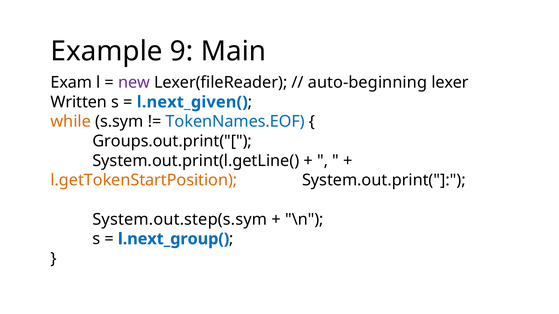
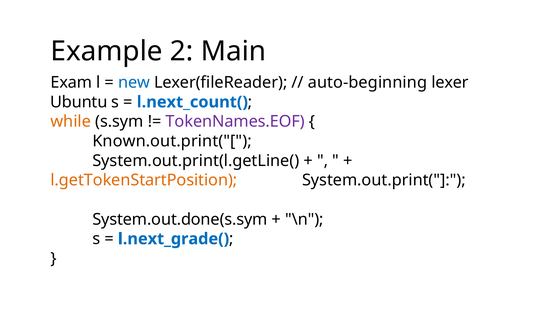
9: 9 -> 2 (182, 51)
new colour: purple -> blue (134, 83)
Written: Written -> Ubuntu (79, 102)
l.next_given(: l.next_given( -> l.next_count( (192, 102)
TokenNames.EOF colour: blue -> purple (235, 122)
Groups.out.print("[: Groups.out.print("[ -> Known.out.print("[ (172, 141)
System.out.step(s.sym: System.out.step(s.sym -> System.out.done(s.sym (180, 220)
l.next_group(: l.next_group( -> l.next_grade( (174, 239)
